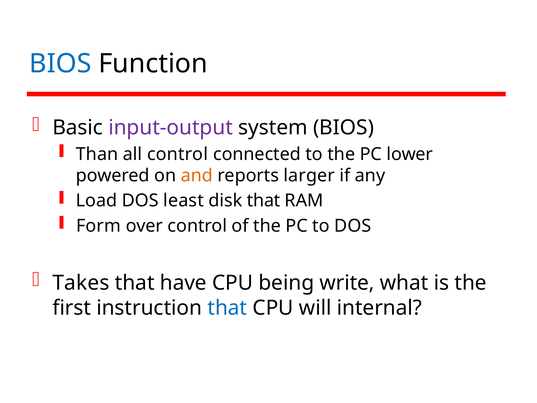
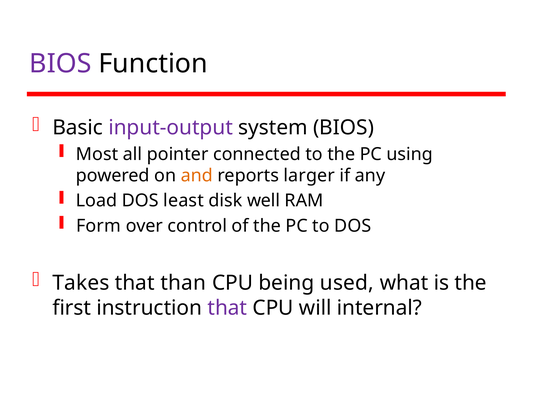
BIOS colour: blue -> purple (60, 64)
Than: Than -> Most (97, 154)
all control: control -> pointer (178, 154)
lower: lower -> using (410, 154)
disk that: that -> well (264, 201)
have: have -> than (183, 283)
write: write -> used (347, 283)
that colour: blue -> purple (227, 308)
